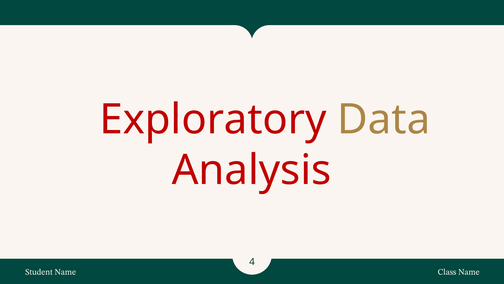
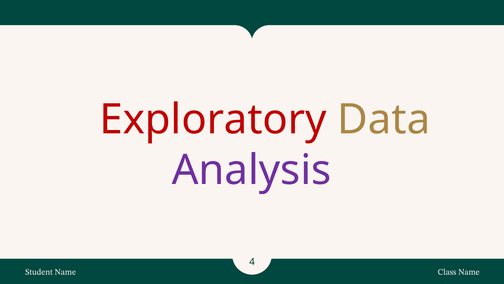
Analysis colour: red -> purple (252, 170)
